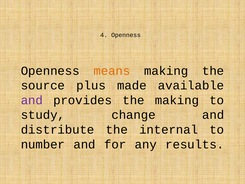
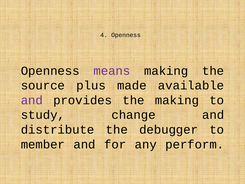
means colour: orange -> purple (112, 71)
internal: internal -> debugger (169, 129)
number: number -> member (43, 144)
results: results -> perform (195, 144)
